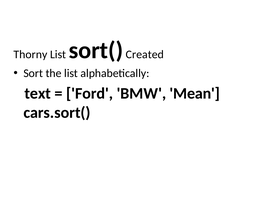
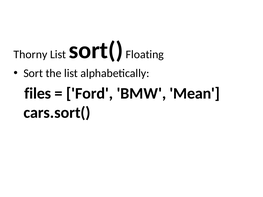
Created: Created -> Floating (145, 54)
text: text -> files (38, 93)
